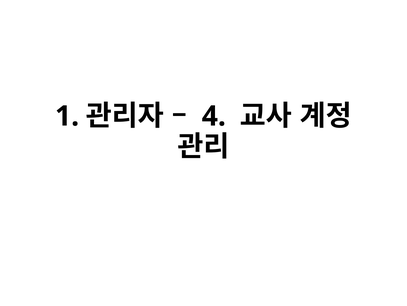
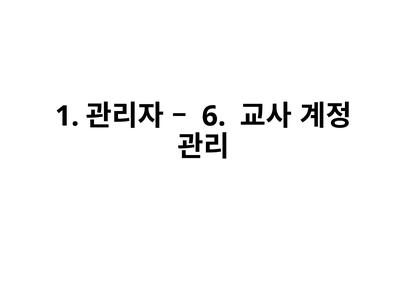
4: 4 -> 6 (214, 116)
